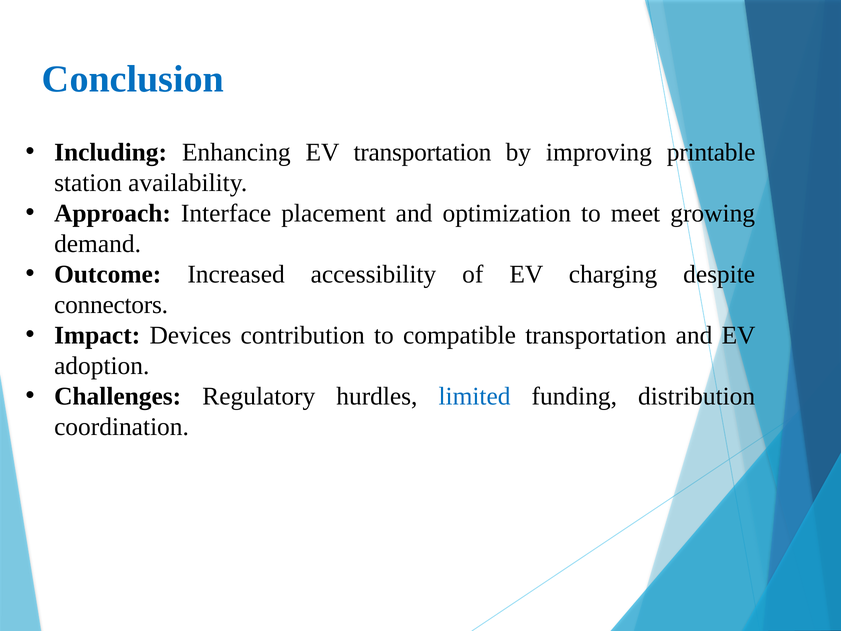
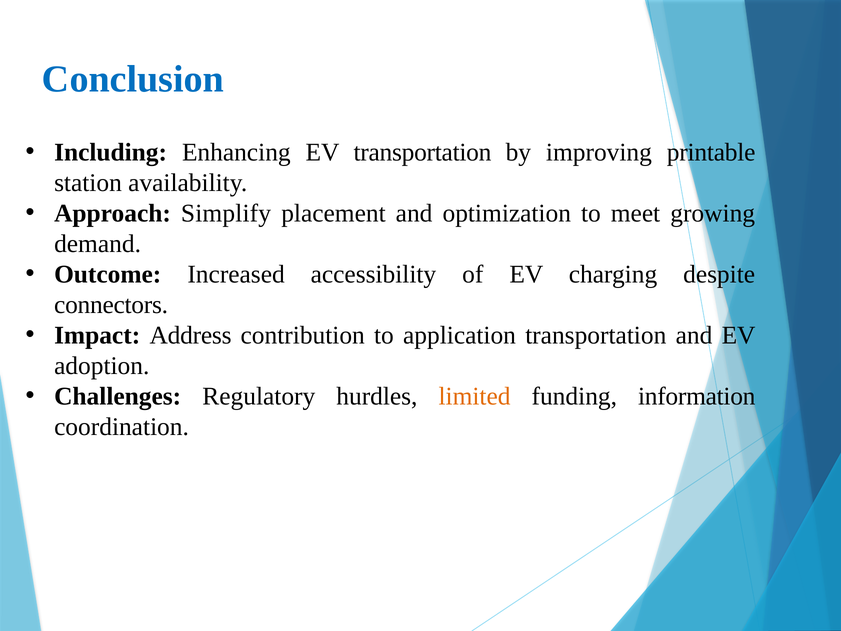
Interface: Interface -> Simplify (226, 213)
Devices: Devices -> Address (191, 335)
compatible: compatible -> application (460, 335)
limited colour: blue -> orange (475, 396)
distribution: distribution -> information (697, 396)
